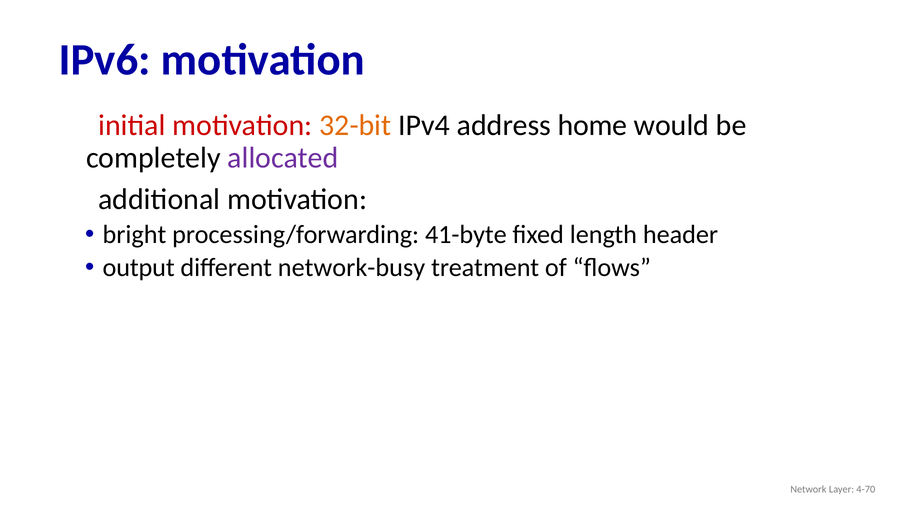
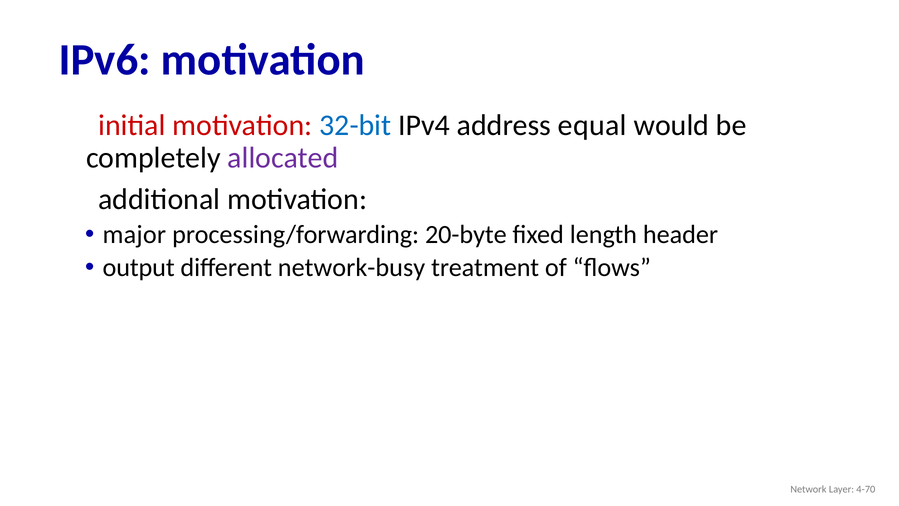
32-bit colour: orange -> blue (355, 125)
home: home -> equal (592, 125)
bright: bright -> major (134, 234)
41-byte: 41-byte -> 20-byte (466, 234)
